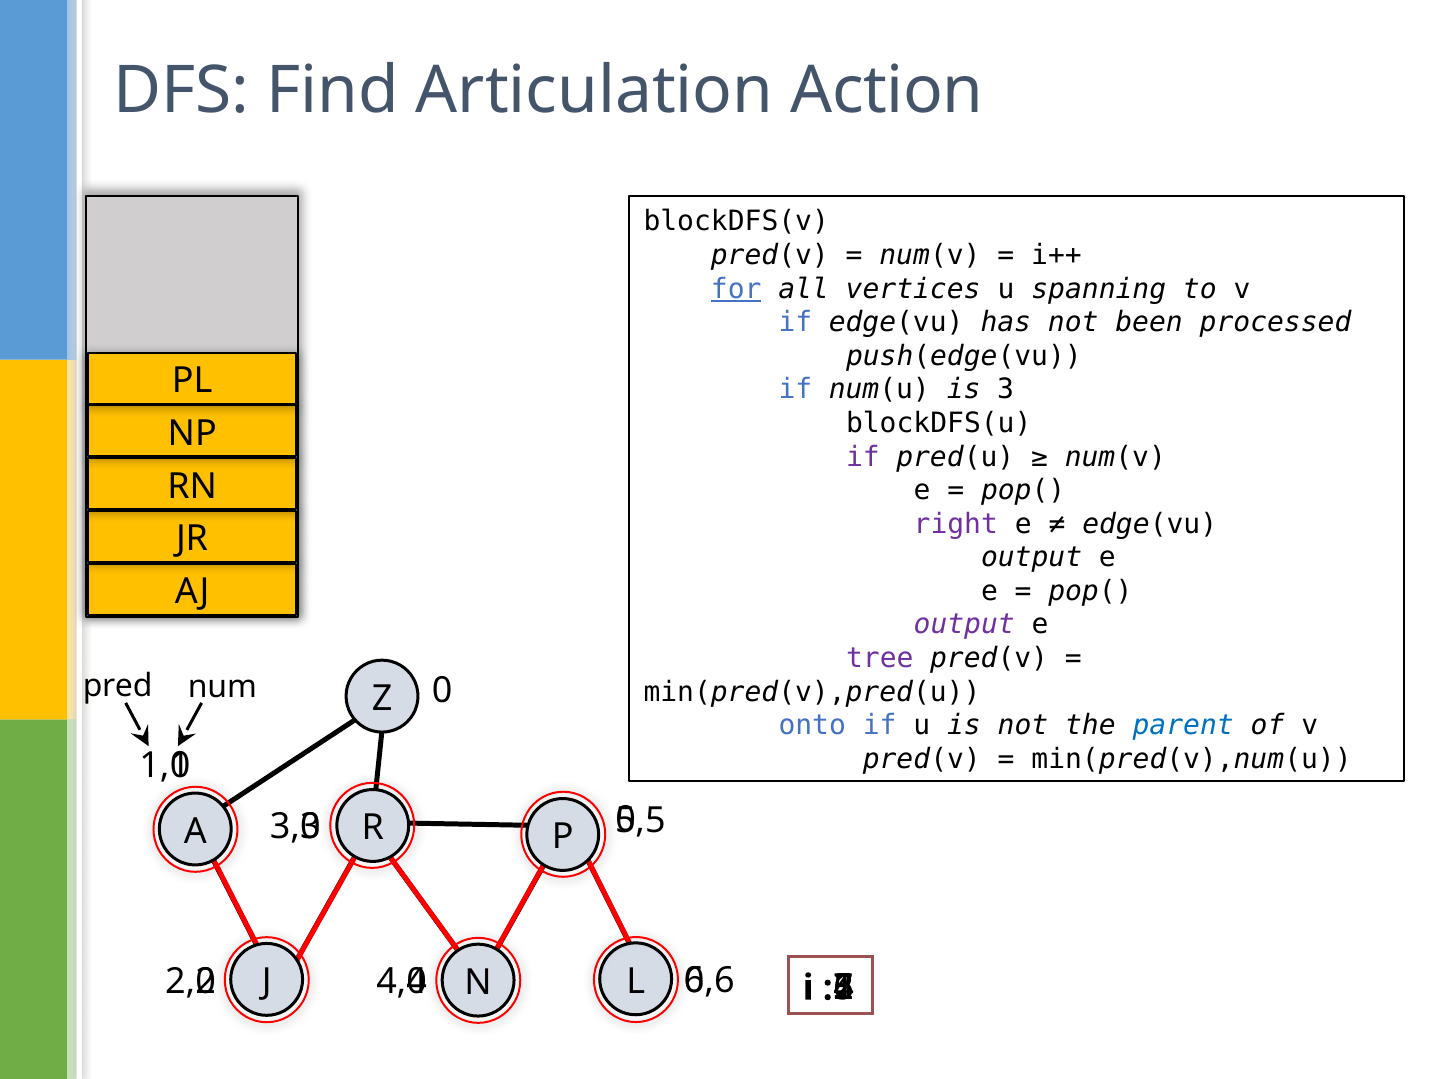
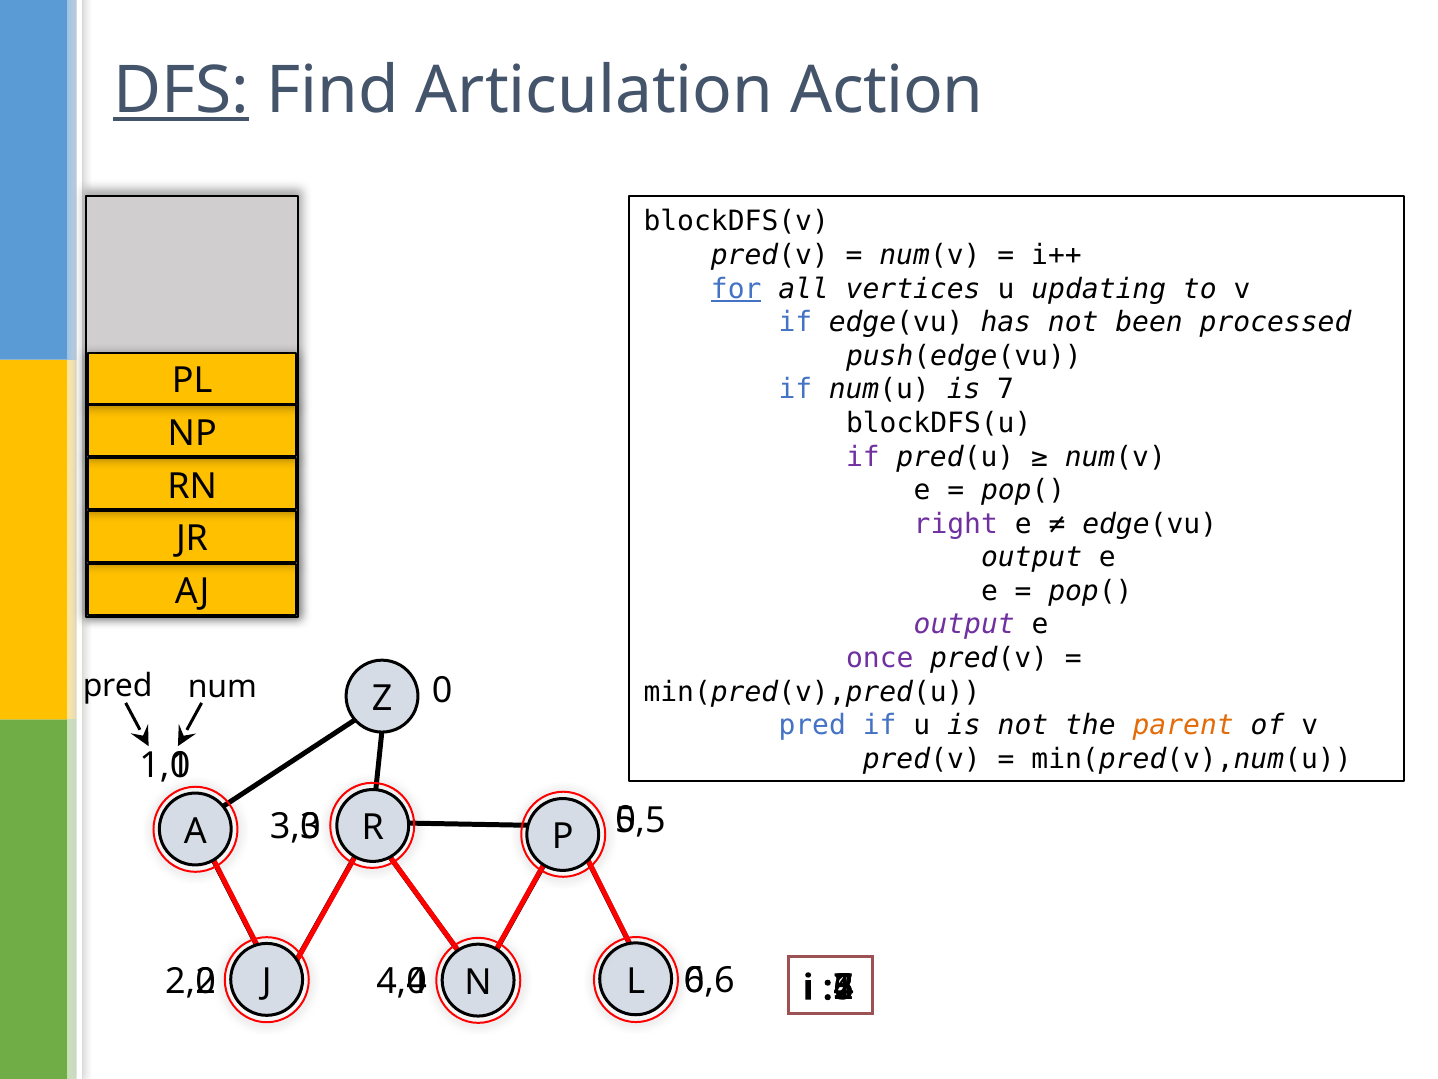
DFS underline: none -> present (181, 90)
spanning: spanning -> updating (1099, 289)
is 3: 3 -> 7 (1006, 389)
tree: tree -> once (880, 658)
onto: onto -> pred (812, 725)
parent colour: blue -> orange (1183, 725)
